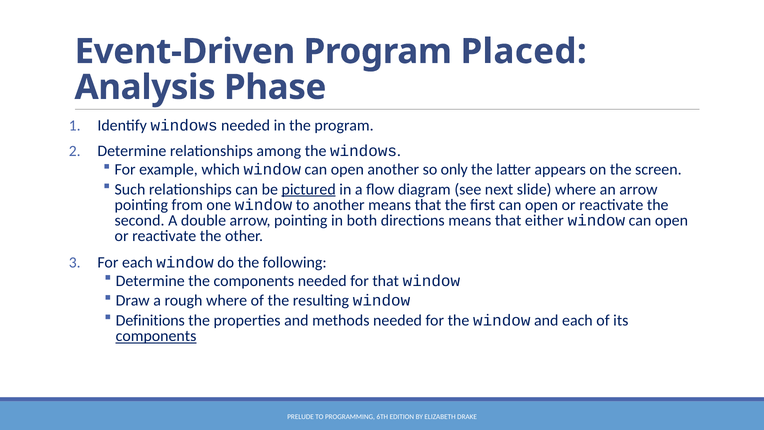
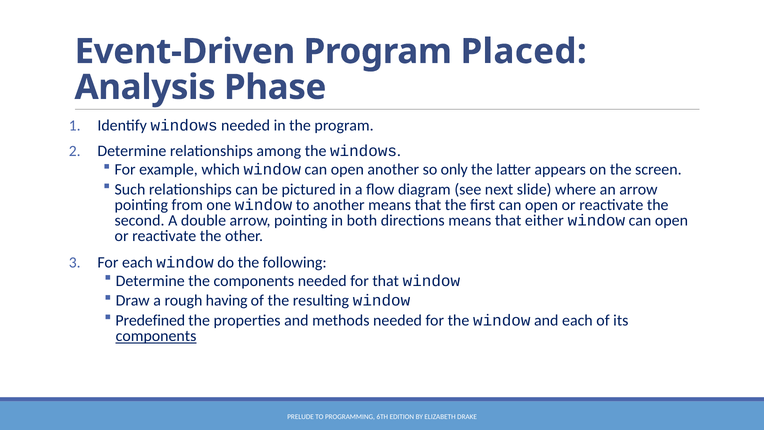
pictured underline: present -> none (309, 189)
rough where: where -> having (227, 301)
Definitions: Definitions -> Predefined (150, 320)
